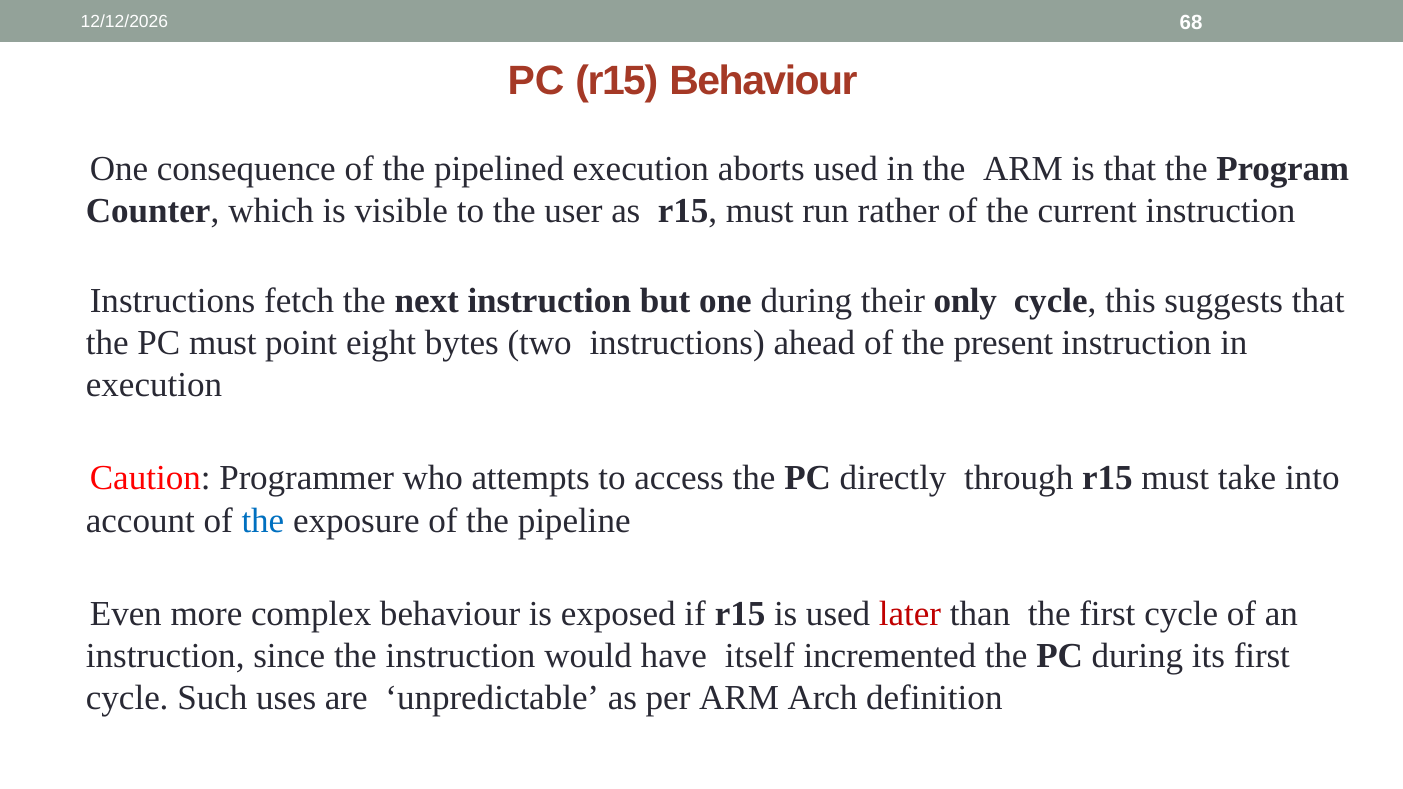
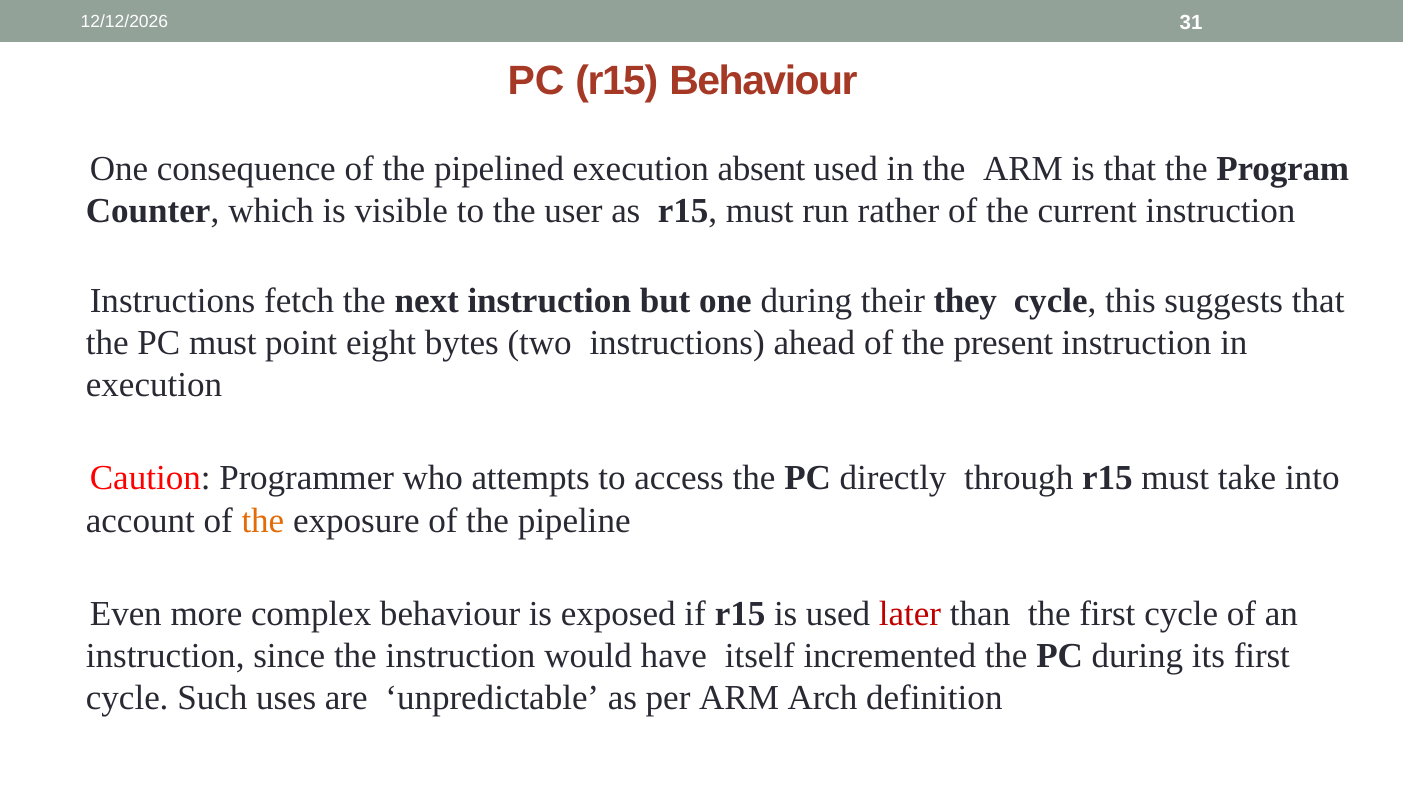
68: 68 -> 31 (1191, 22)
aborts: aborts -> absent (762, 169)
only: only -> they (965, 301)
the colour: blue -> orange (263, 521)
